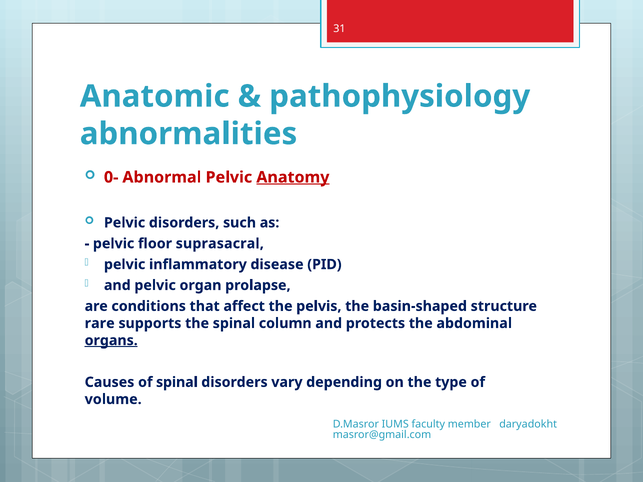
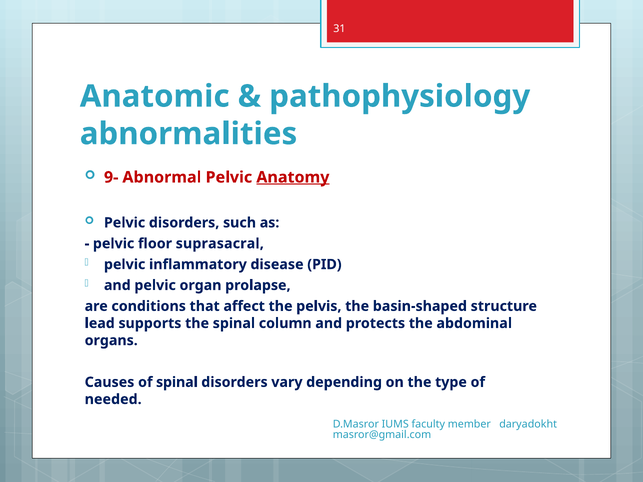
0-: 0- -> 9- (111, 177)
rare: rare -> lead (100, 323)
organs underline: present -> none (111, 341)
volume: volume -> needed (113, 400)
